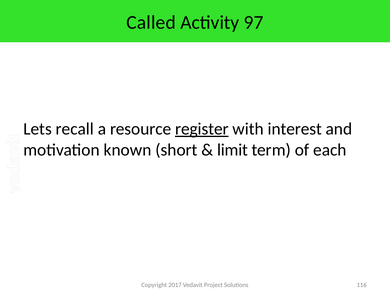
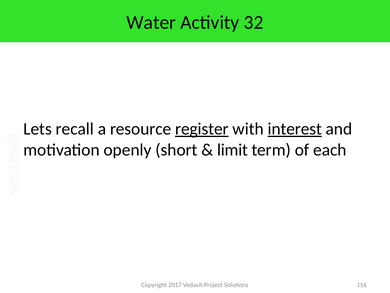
Called: Called -> Water (151, 22)
97: 97 -> 32 (254, 22)
interest underline: none -> present (295, 129)
known: known -> openly (128, 150)
